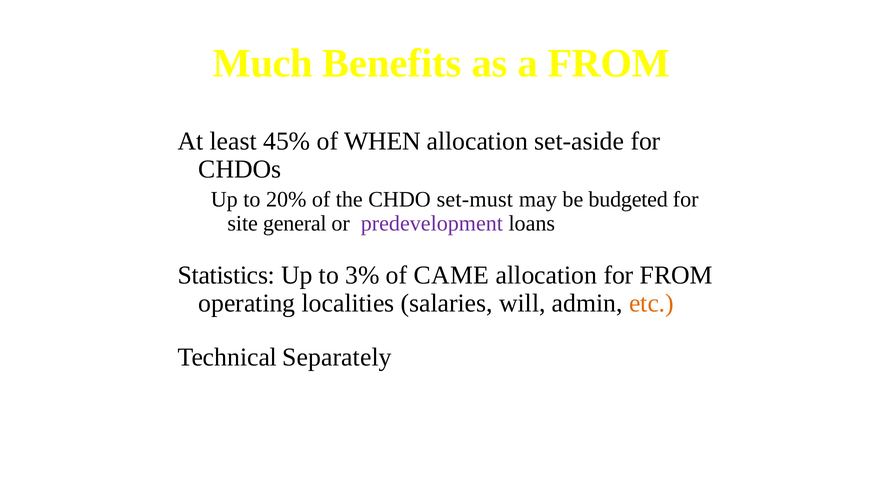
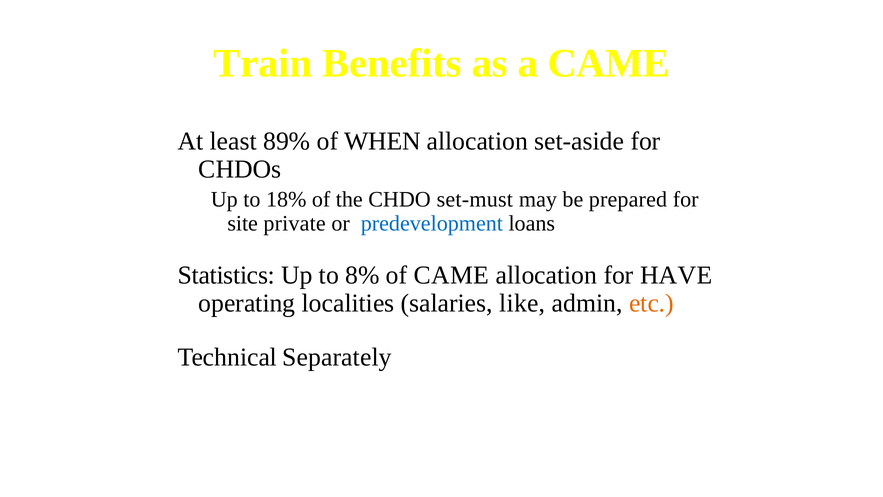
Much: Much -> Train (263, 64)
a FROM: FROM -> CAME (609, 64)
45%: 45% -> 89% (287, 141)
20%: 20% -> 18% (286, 199)
budgeted: budgeted -> prepared (628, 199)
general: general -> private (295, 223)
predevelopment colour: purple -> blue (432, 223)
3%: 3% -> 8% (362, 275)
for FROM: FROM -> HAVE (676, 275)
will: will -> like (522, 303)
